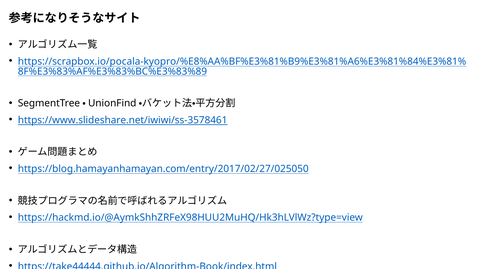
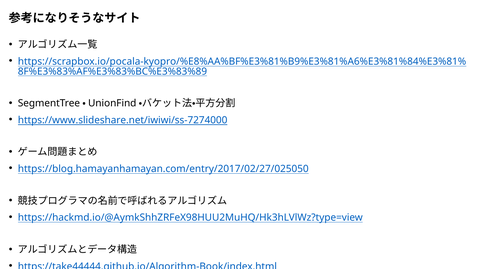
https://www.slideshare.net/iwiwi/ss-3578461: https://www.slideshare.net/iwiwi/ss-3578461 -> https://www.slideshare.net/iwiwi/ss-7274000 (123, 120)
